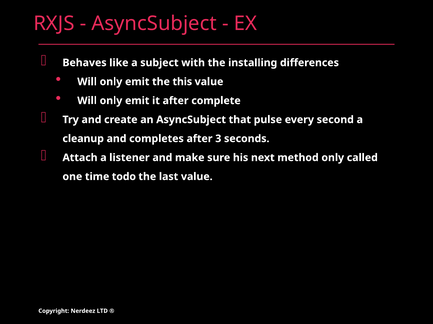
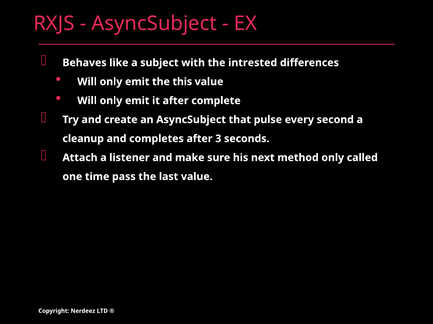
installing: installing -> intrested (253, 63)
todo: todo -> pass (124, 177)
